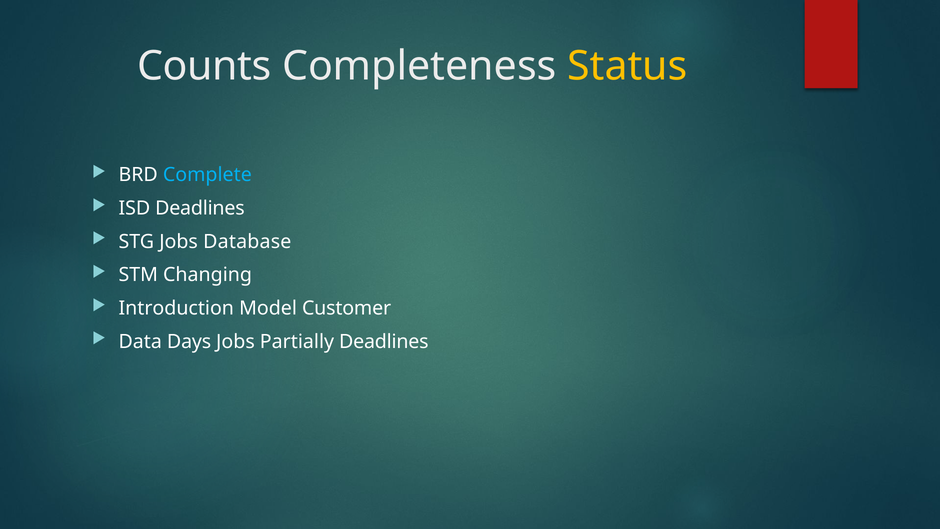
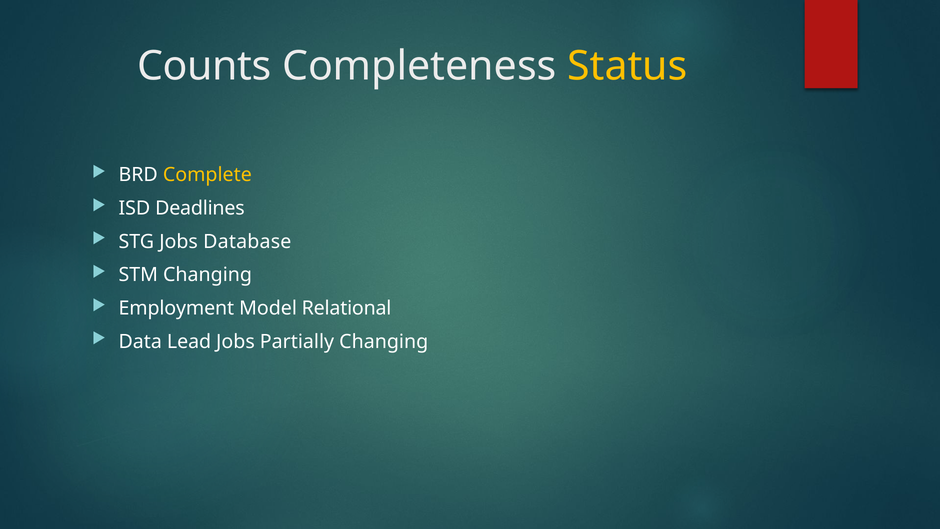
Complete colour: light blue -> yellow (207, 175)
Introduction: Introduction -> Employment (176, 308)
Customer: Customer -> Relational (347, 308)
Days: Days -> Lead (189, 341)
Partially Deadlines: Deadlines -> Changing (384, 341)
